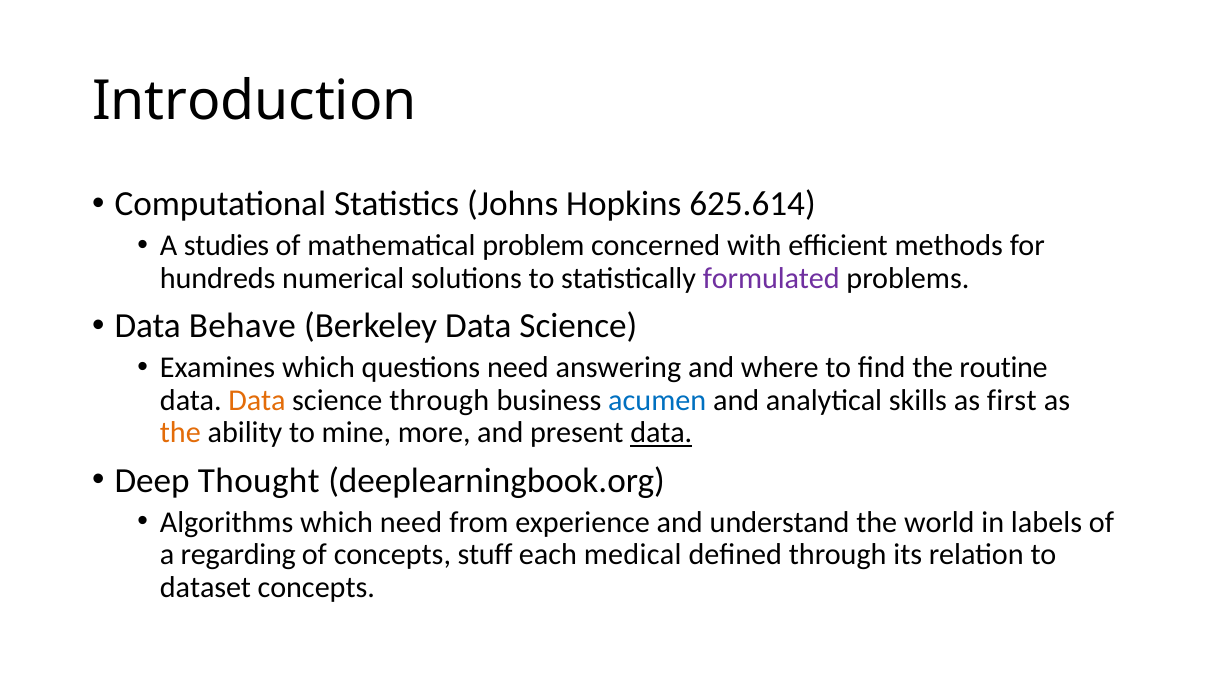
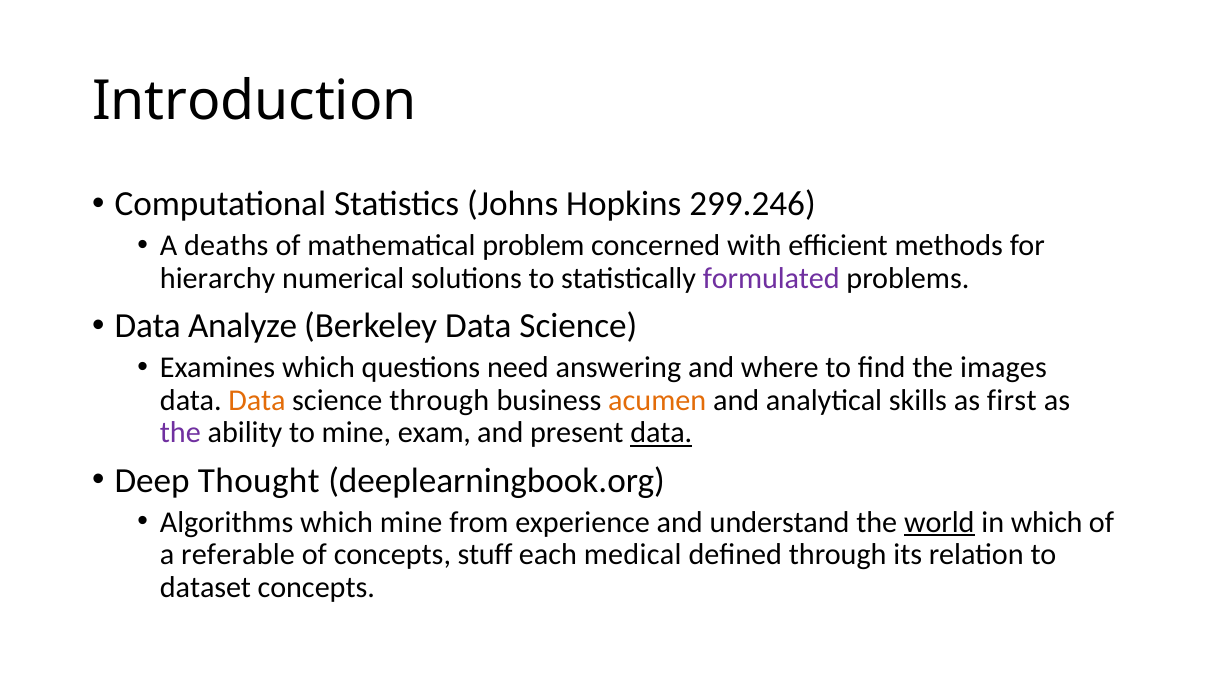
625.614: 625.614 -> 299.246 (752, 204)
studies: studies -> deaths (226, 246)
hundreds: hundreds -> hierarchy (218, 278)
Behave: Behave -> Analyze (243, 326)
routine: routine -> images (1003, 368)
acumen colour: blue -> orange (657, 400)
the colour: orange -> purple (180, 433)
more: more -> exam (434, 433)
which need: need -> mine (411, 522)
world underline: none -> present (939, 522)
in labels: labels -> which (1047, 522)
regarding: regarding -> referable (238, 555)
